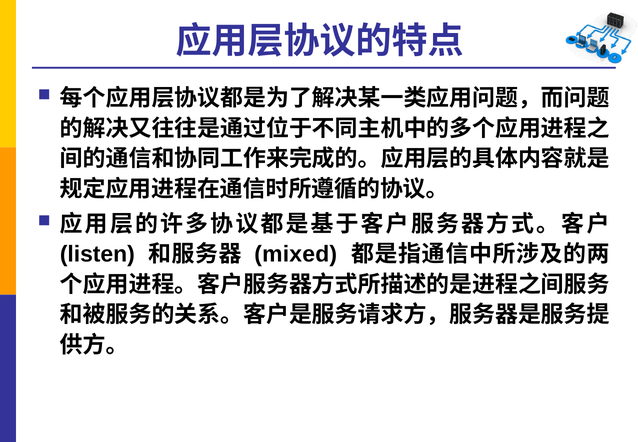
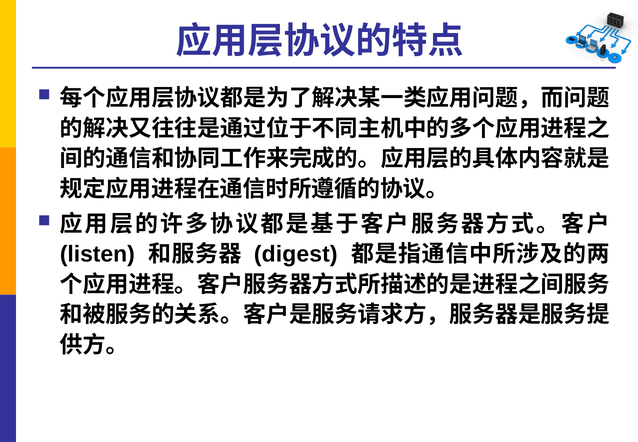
mixed: mixed -> digest (296, 254)
